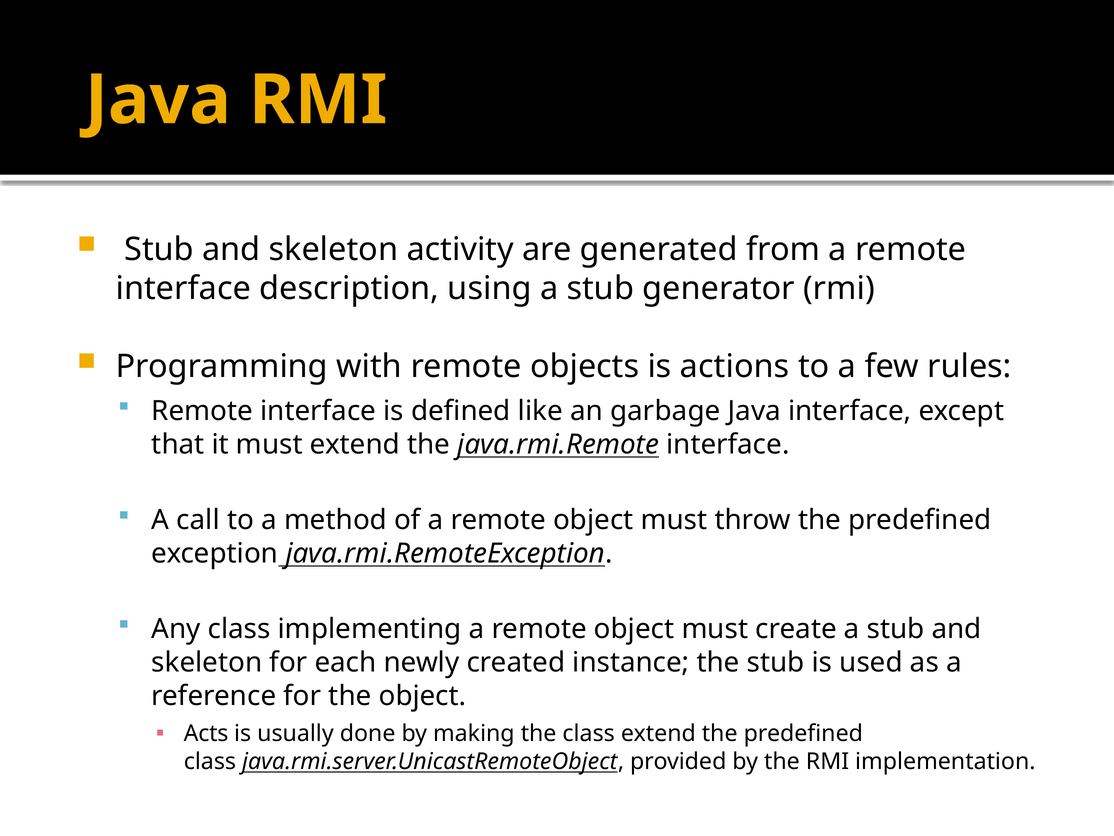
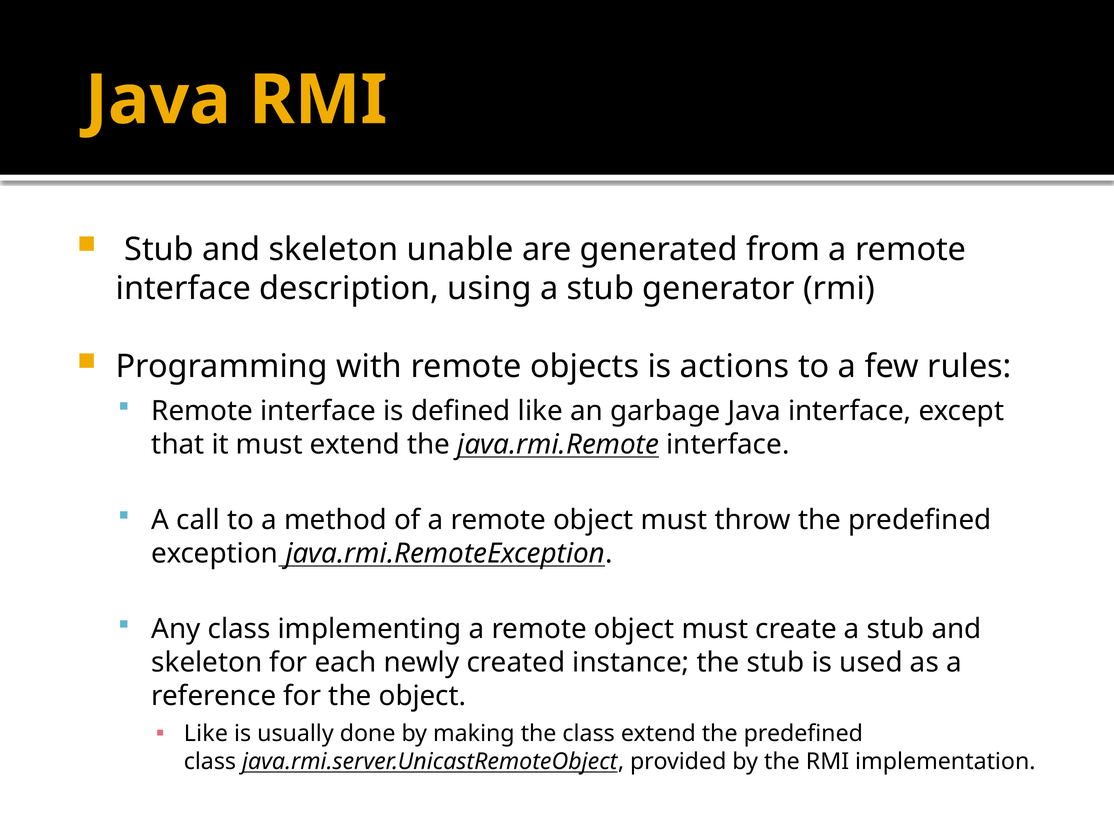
activity: activity -> unable (460, 249)
Acts: Acts -> Like (206, 733)
